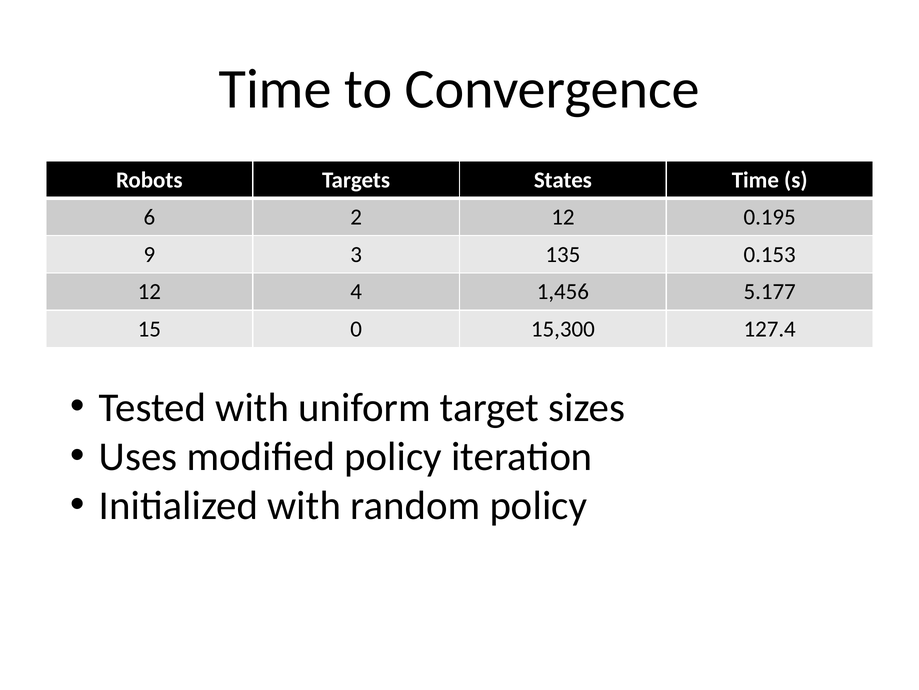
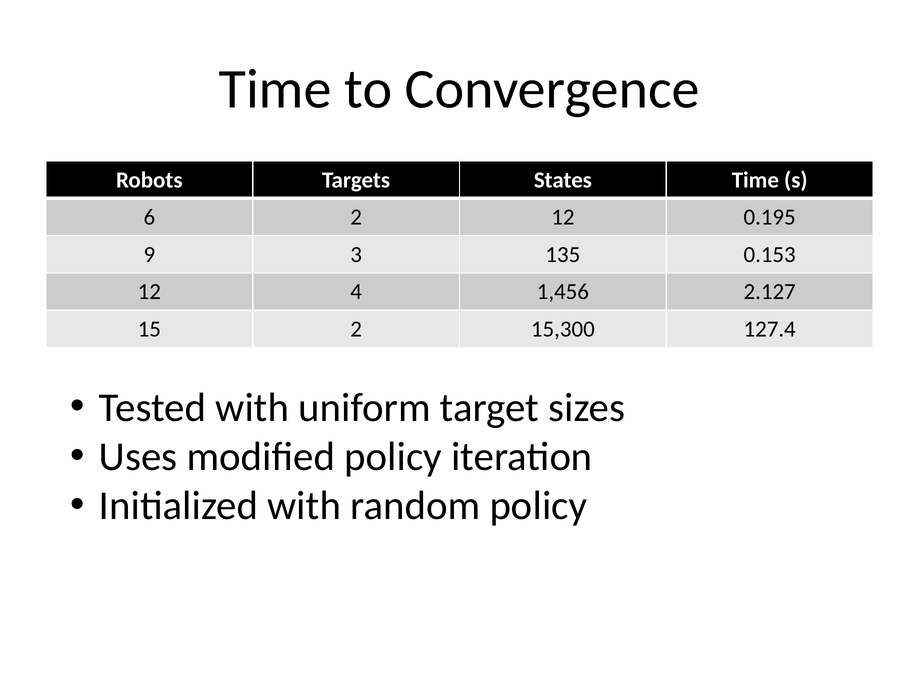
5.177: 5.177 -> 2.127 (770, 292)
15 0: 0 -> 2 (356, 329)
